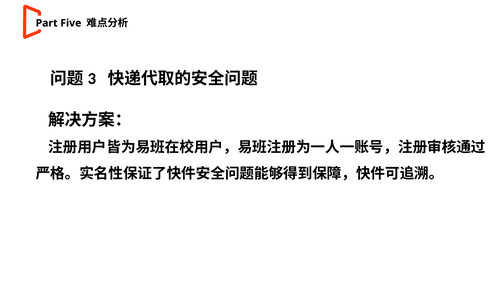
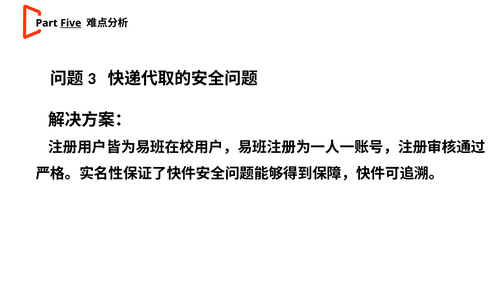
Five underline: none -> present (71, 23)
